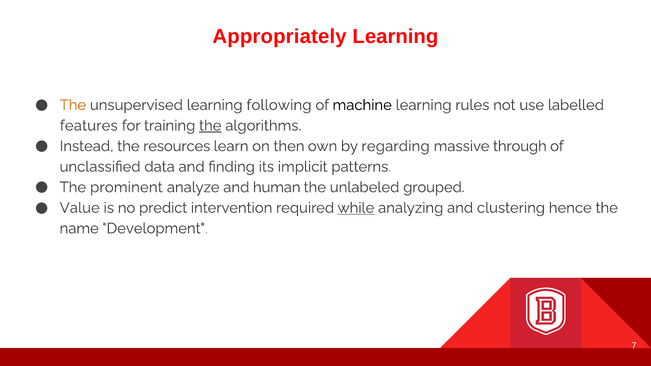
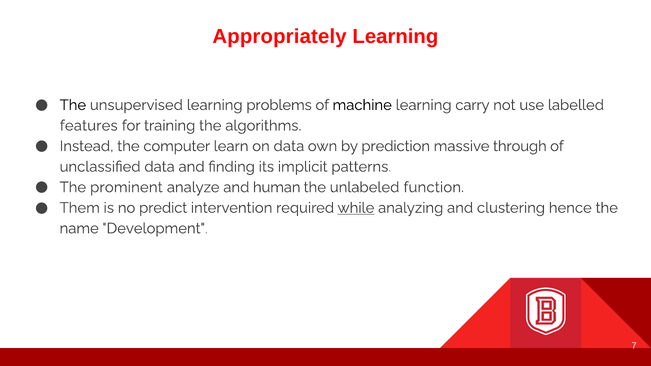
The colour: orange -> black (73, 105)
following: following -> problems (279, 105)
rules: rules -> carry (472, 105)
the underline: present -> none (210, 126)
resources: resources -> computer (177, 146)
on then: then -> data (289, 146)
regarding: regarding -> prediction (396, 146)
grouped: grouped -> function (434, 187)
Value: Value -> Them (80, 208)
